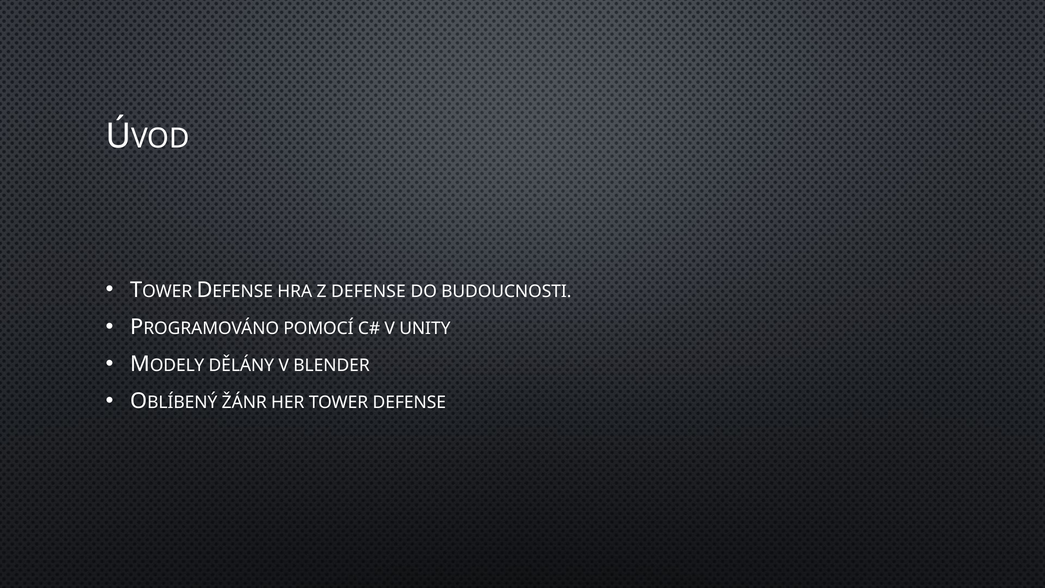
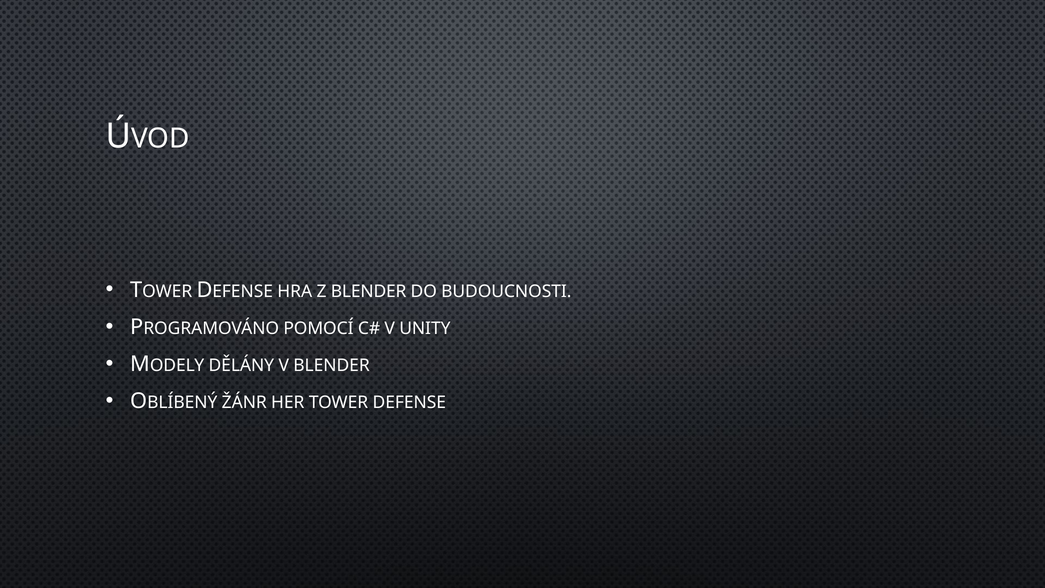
Z DEFENSE: DEFENSE -> BLENDER (369, 291)
